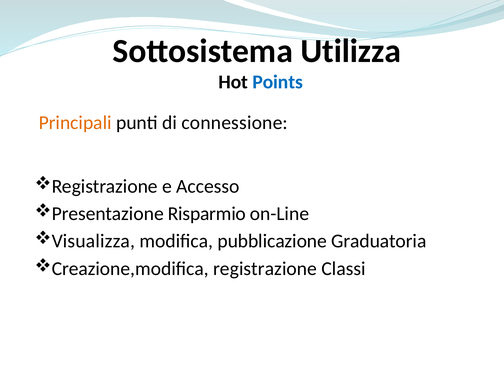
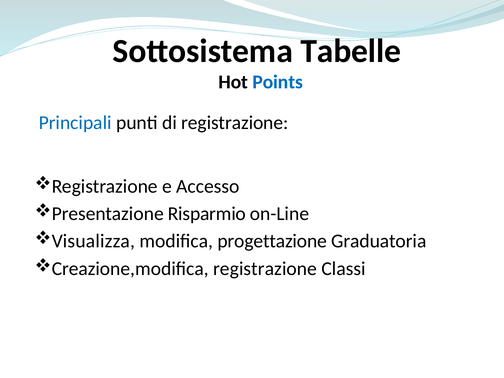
Utilizza: Utilizza -> Tabelle (351, 51)
Principali colour: orange -> blue (75, 123)
di connessione: connessione -> registrazione (235, 123)
pubblicazione: pubblicazione -> progettazione (272, 241)
